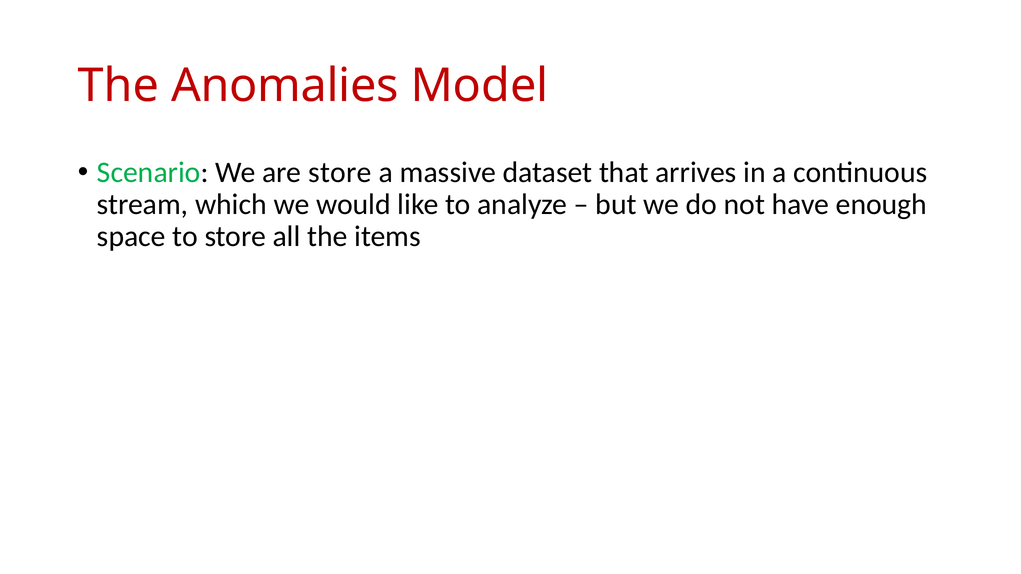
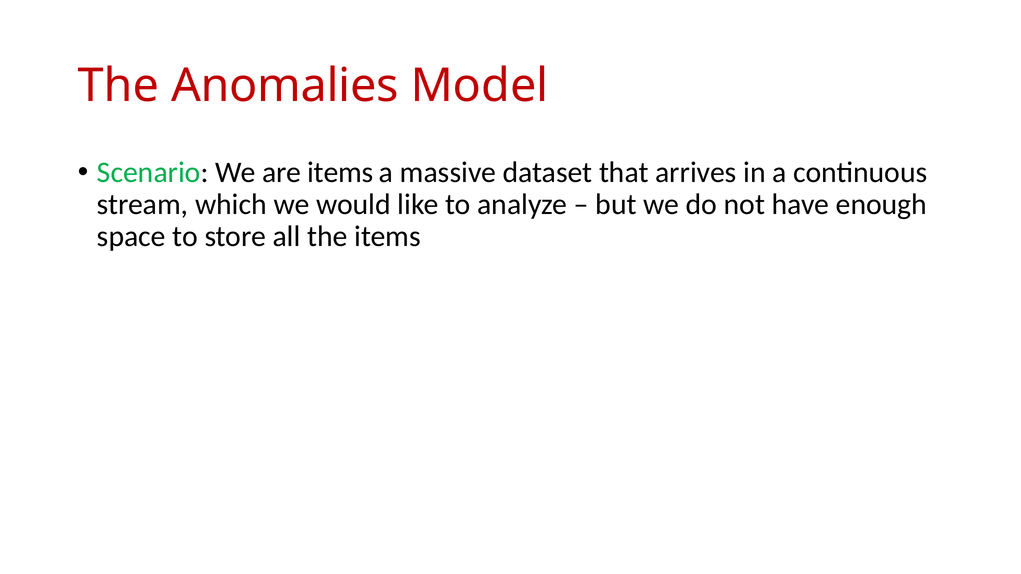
are store: store -> items (340, 173)
